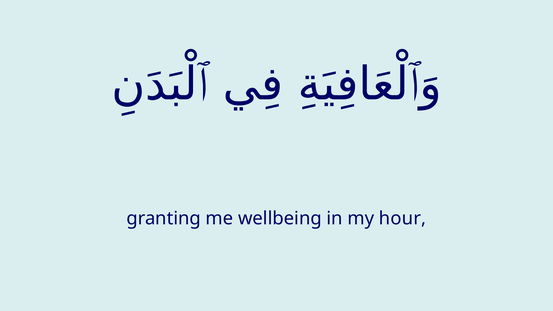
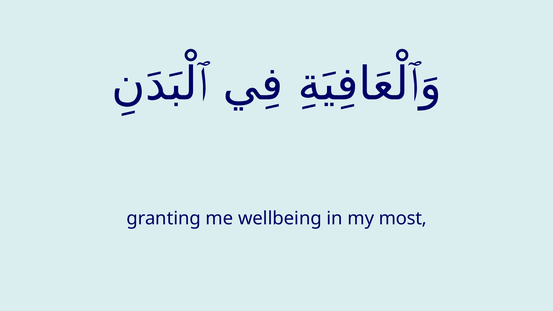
hour: hour -> most (403, 218)
